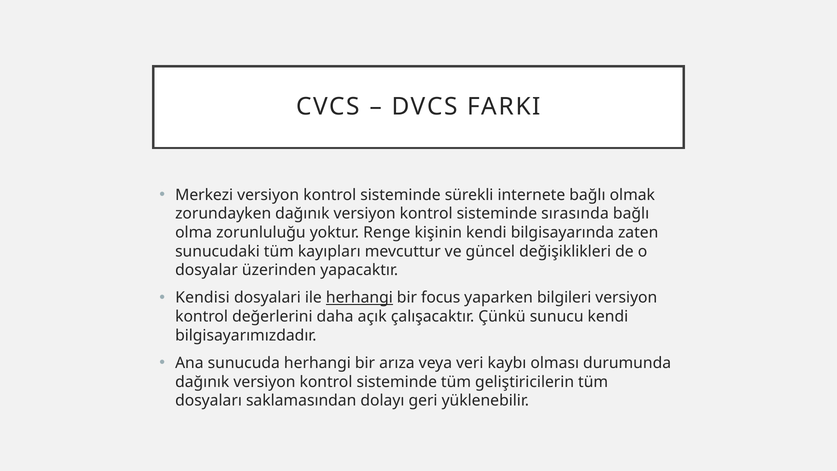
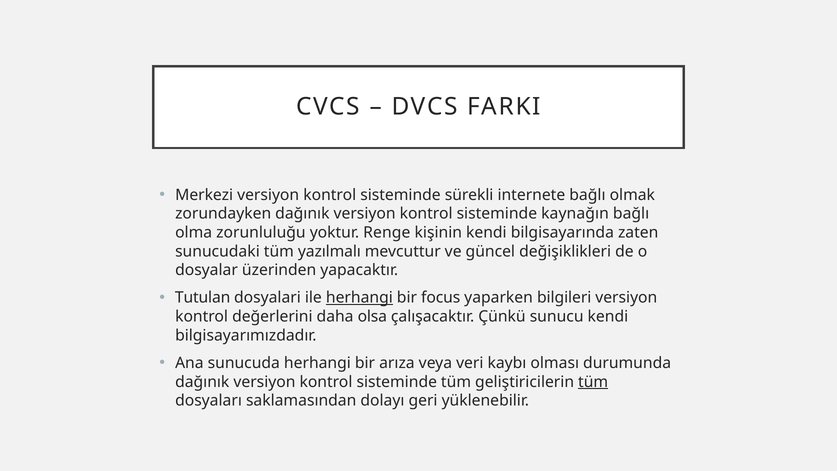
sırasında: sırasında -> kaynağın (575, 214)
kayıpları: kayıpları -> yazılmalı (329, 251)
Kendisi: Kendisi -> Tutulan (203, 298)
açık: açık -> olsa (372, 316)
tüm underline: none -> present (593, 382)
